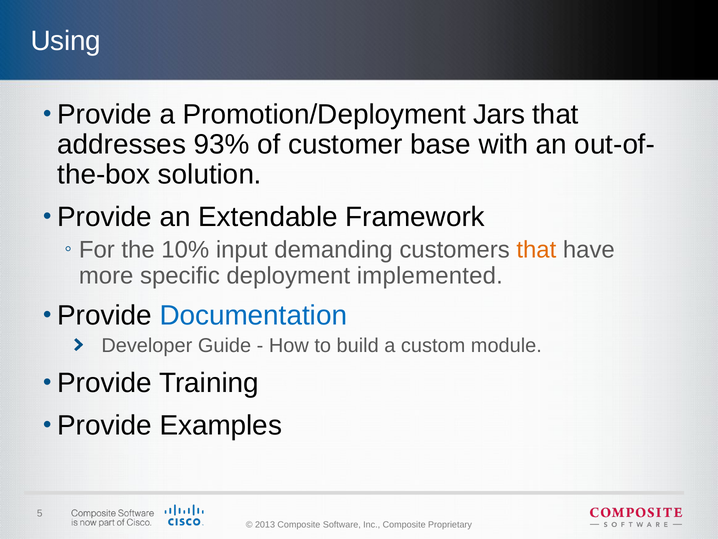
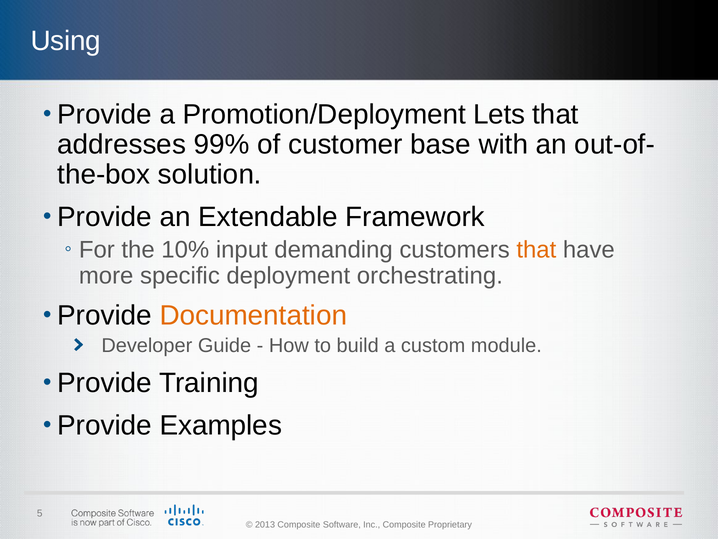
Jars: Jars -> Lets (499, 114)
93%: 93% -> 99% (222, 144)
implemented: implemented -> orchestrating (430, 275)
Documentation colour: blue -> orange (253, 315)
